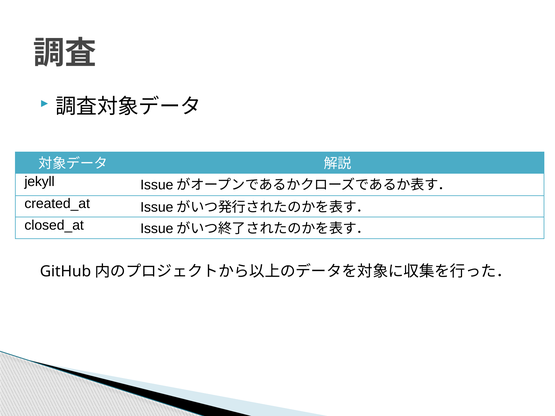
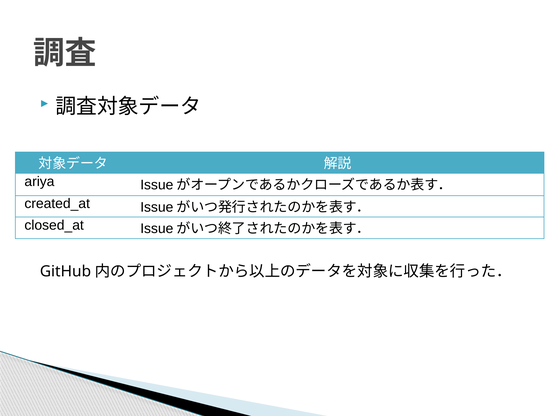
jekyll: jekyll -> ariya (39, 182)
